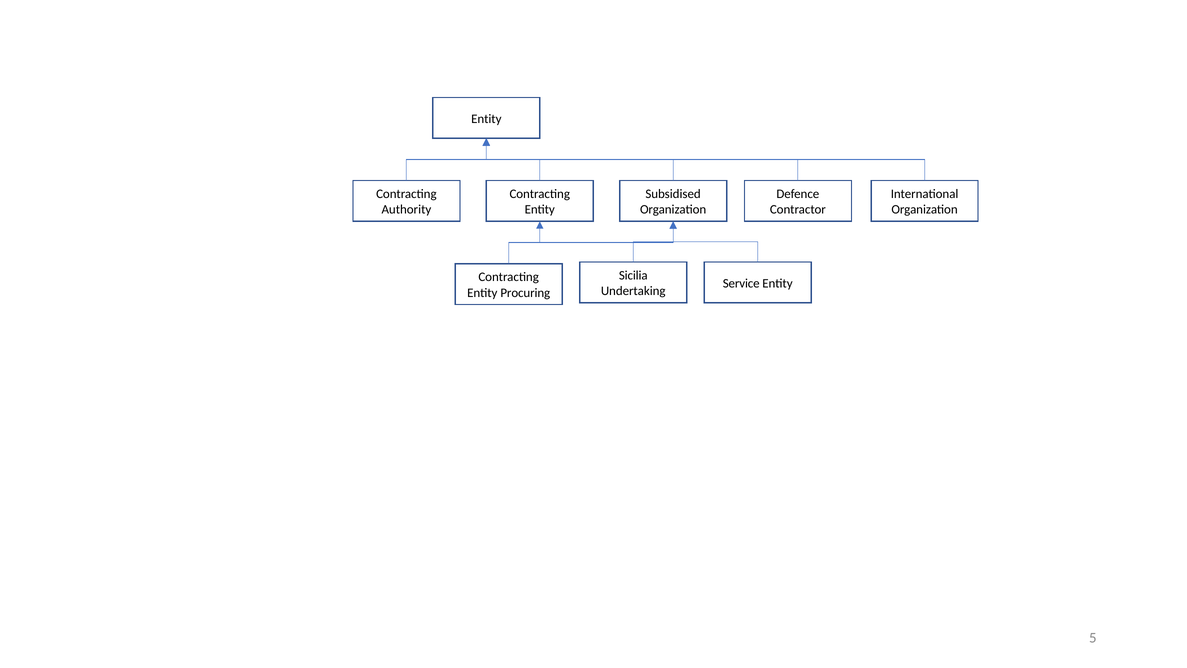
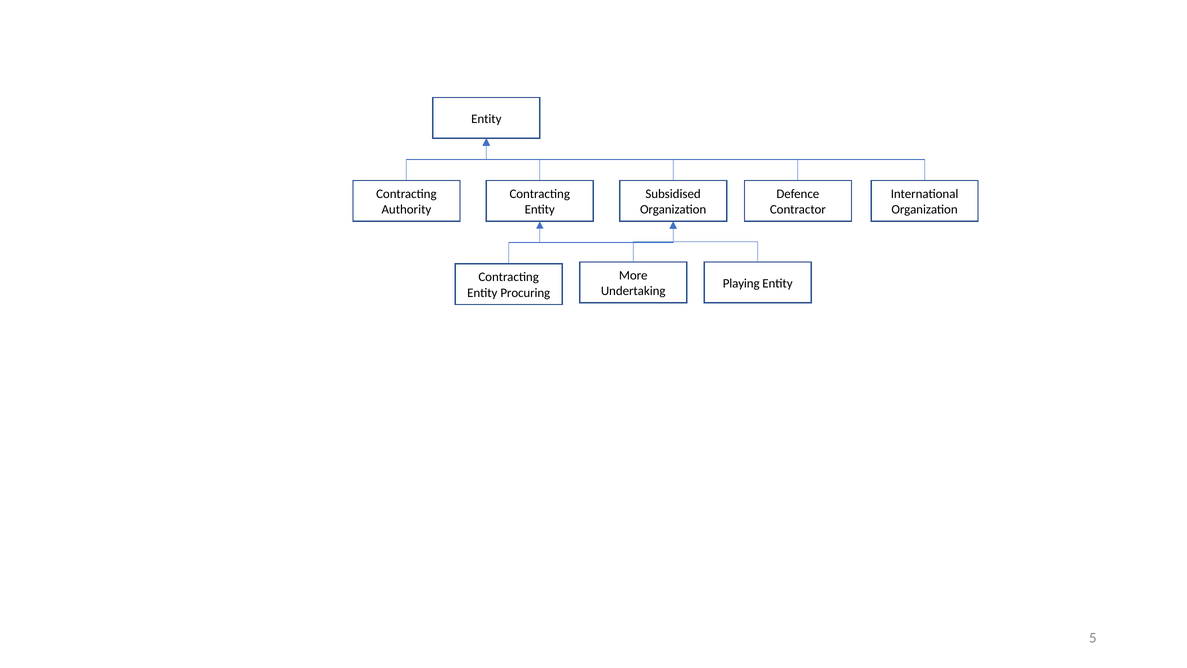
Sicilia: Sicilia -> More (633, 275)
Service: Service -> Playing (741, 283)
